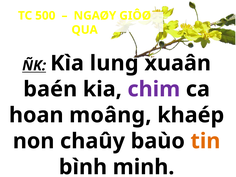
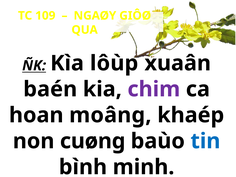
500: 500 -> 109 (45, 16)
lung: lung -> lôùp (114, 63)
chaûy: chaûy -> cuøng (93, 141)
tin colour: orange -> blue (205, 141)
